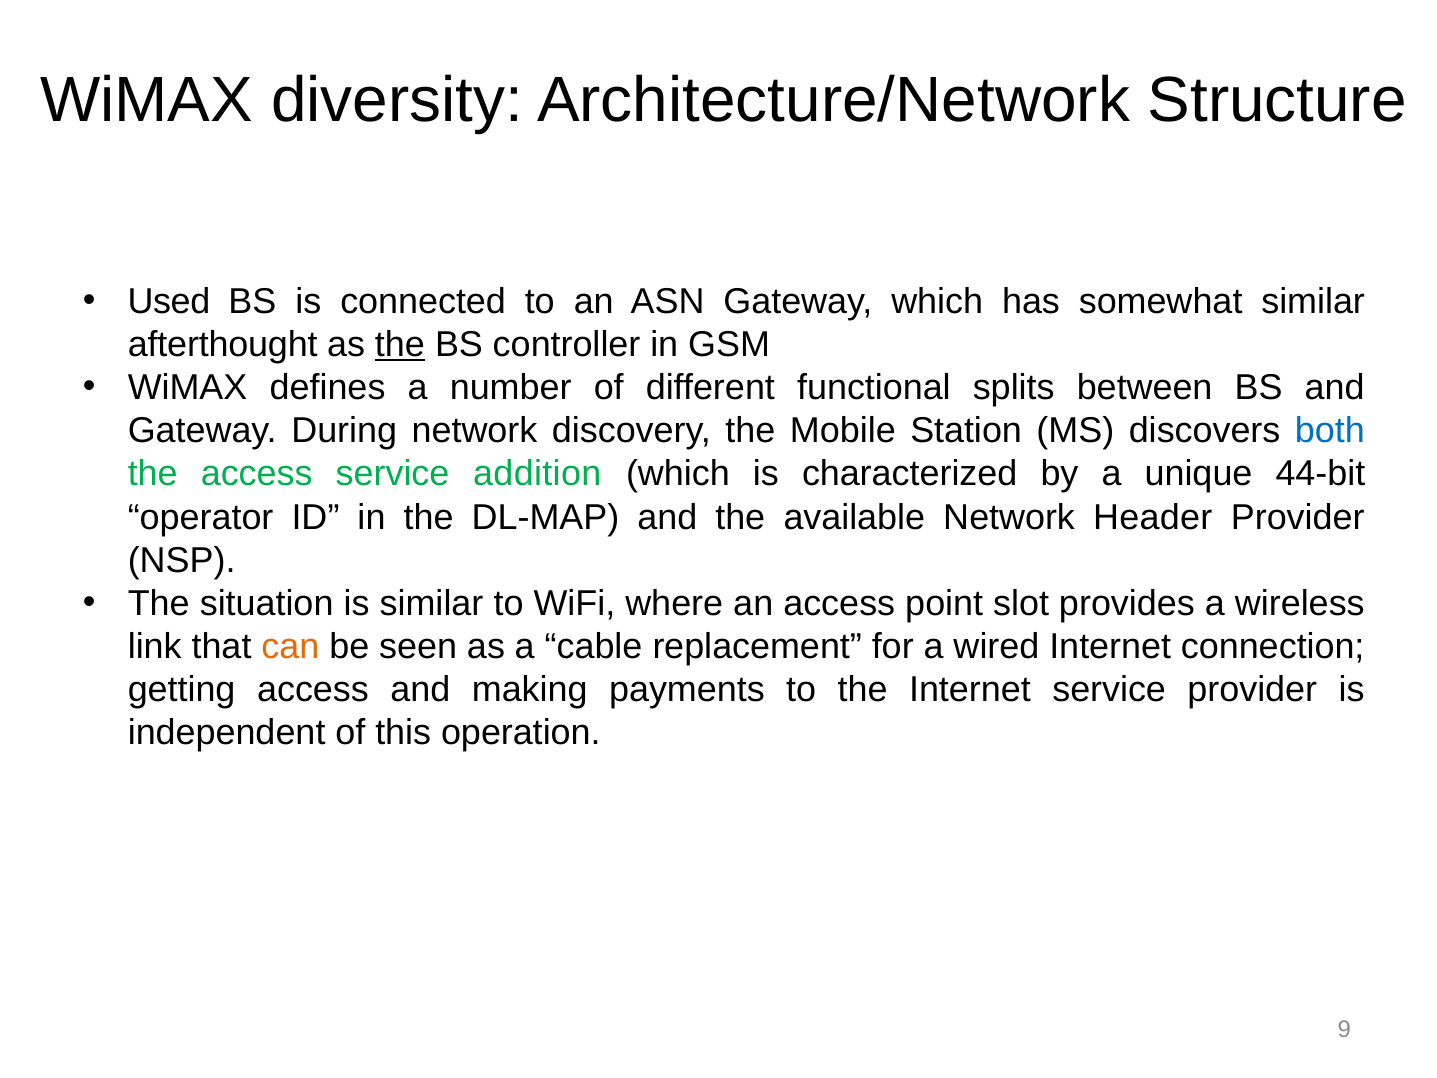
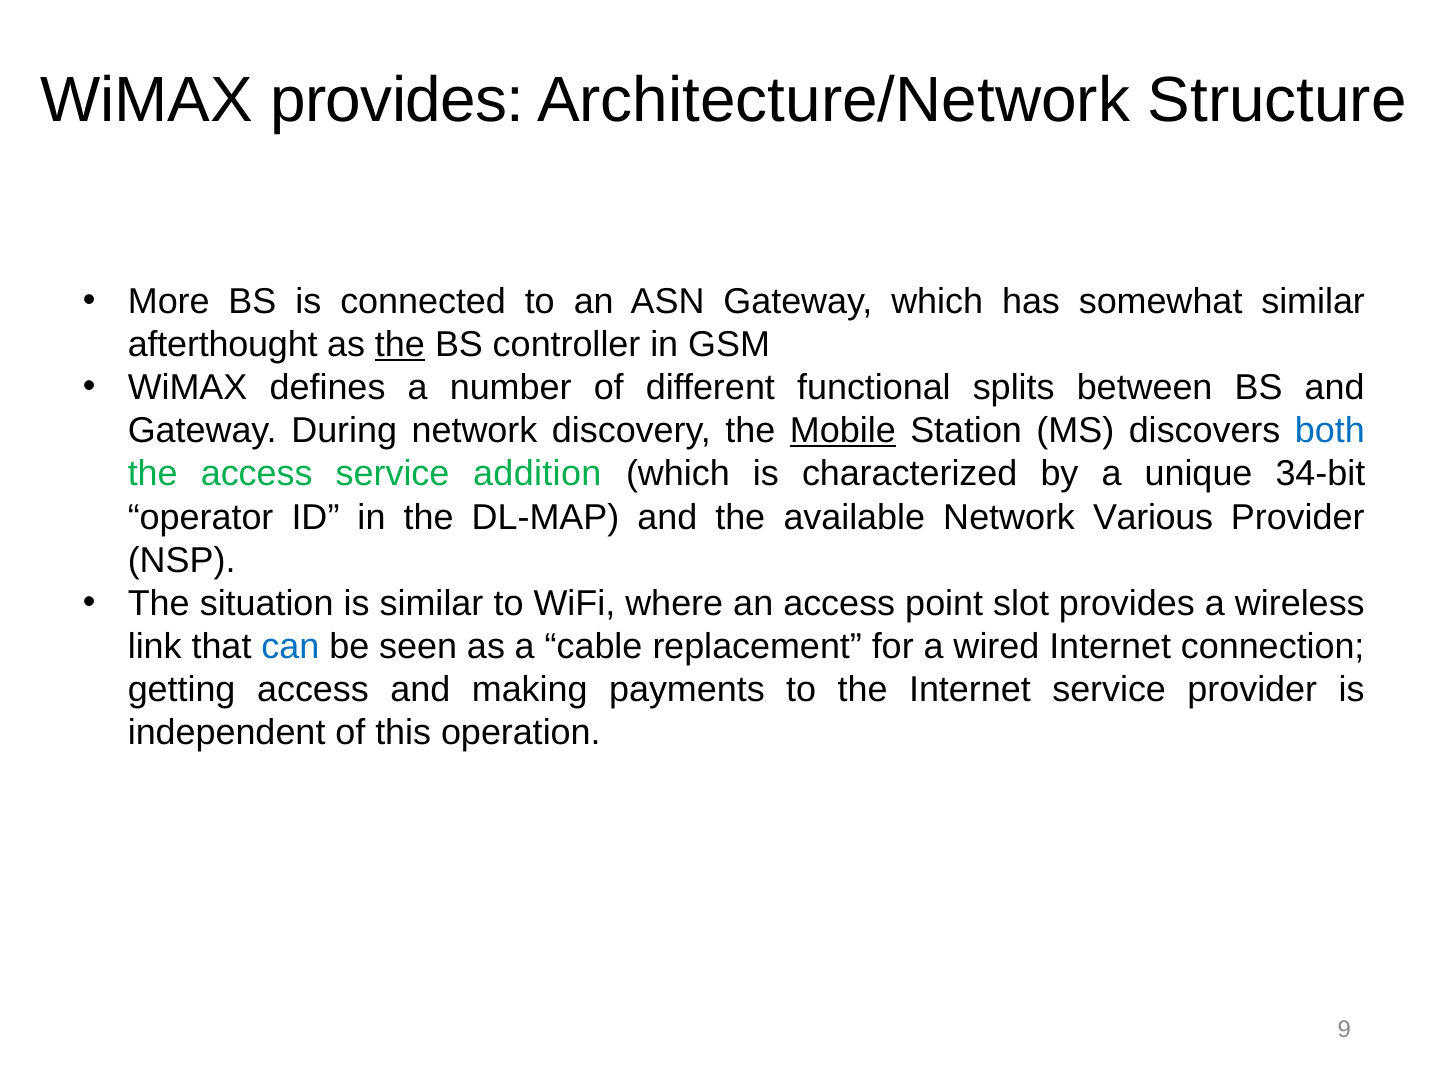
WiMAX diversity: diversity -> provides (397, 100)
Used: Used -> More (169, 302)
Mobile underline: none -> present (843, 431)
44-bit: 44-bit -> 34-bit (1320, 474)
Header: Header -> Various (1153, 517)
can colour: orange -> blue (290, 646)
